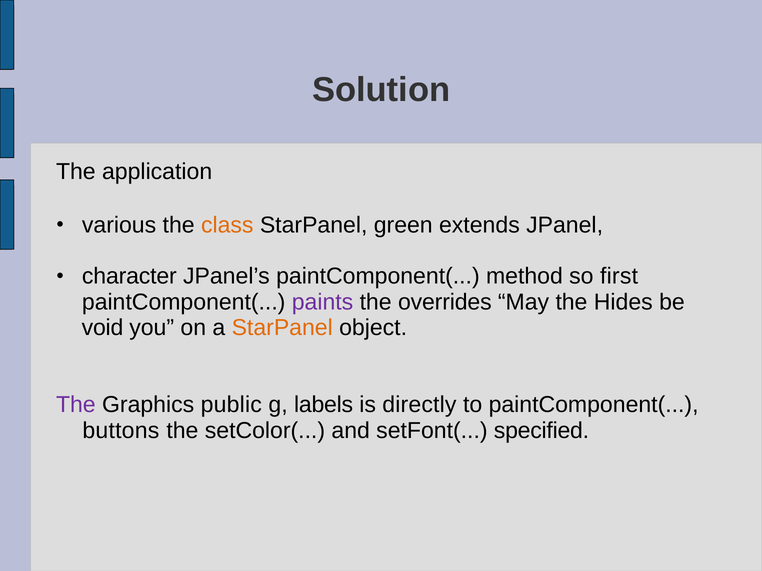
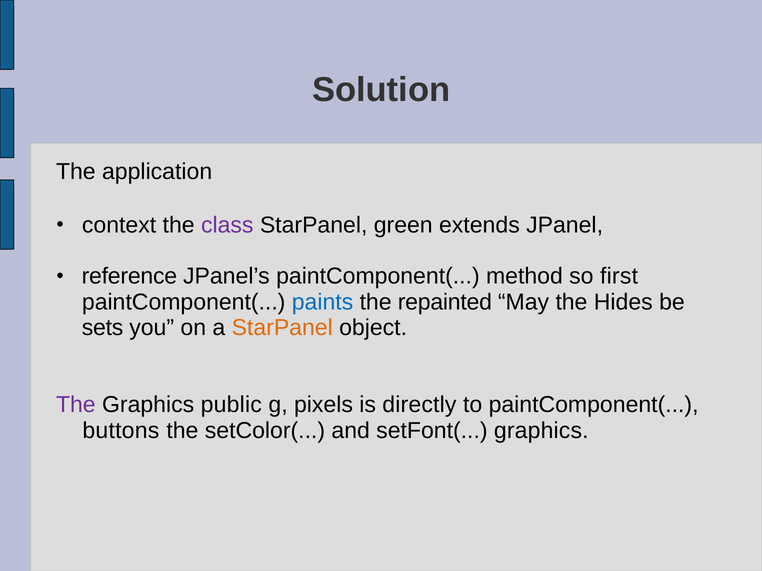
various: various -> context (119, 225)
class colour: orange -> purple (227, 225)
character: character -> reference (129, 277)
paints colour: purple -> blue (323, 302)
overrides: overrides -> repainted (445, 302)
void: void -> sets (103, 328)
labels: labels -> pixels (323, 405)
setFont( specified: specified -> graphics (541, 431)
